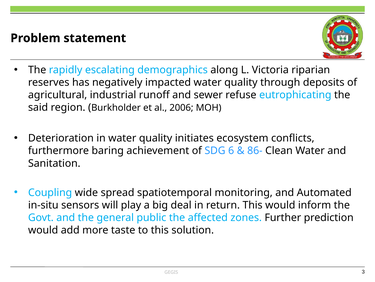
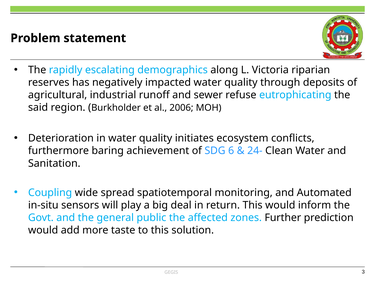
86-: 86- -> 24- (255, 150)
